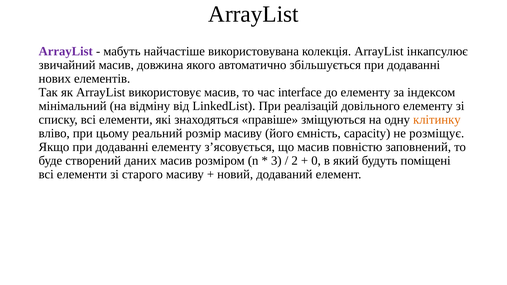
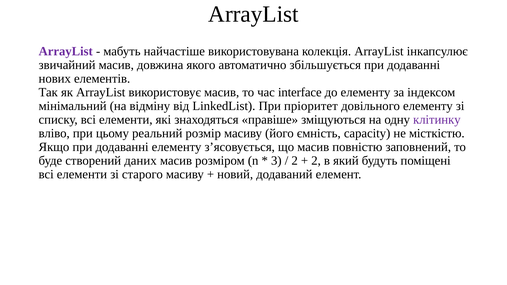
реалізацій: реалізацій -> пріоритет (311, 106)
клітинку colour: orange -> purple (437, 120)
розміщує: розміщує -> місткістю (437, 133)
0: 0 -> 2 (316, 161)
